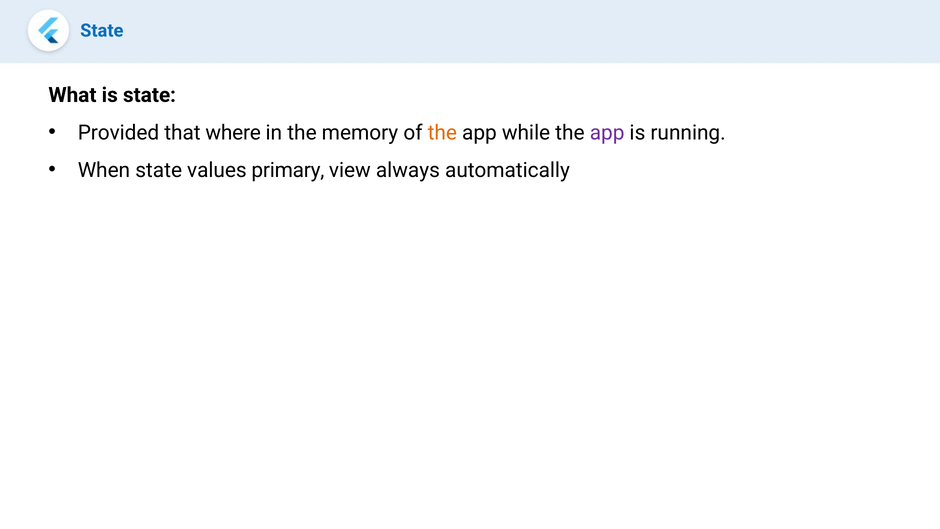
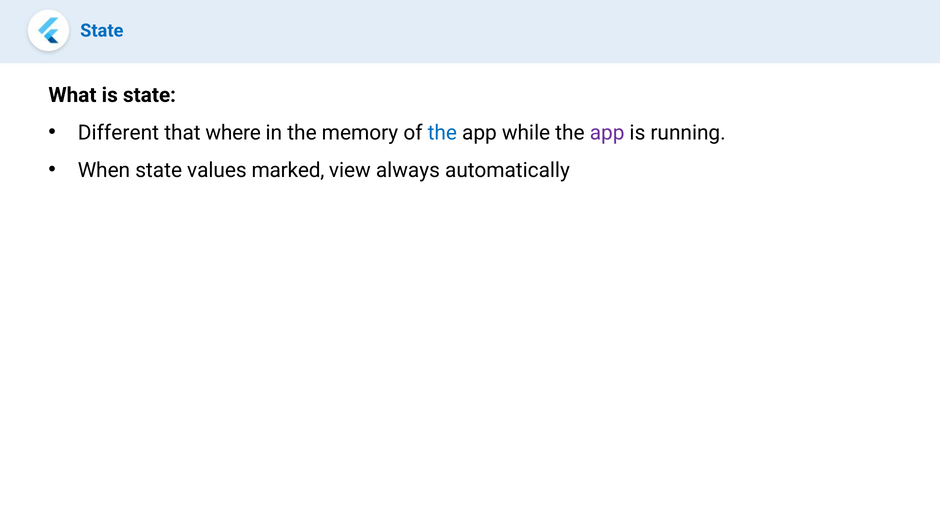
Provided: Provided -> Different (118, 133)
the colour: orange -> blue (442, 133)
primary: primary -> marked (288, 170)
